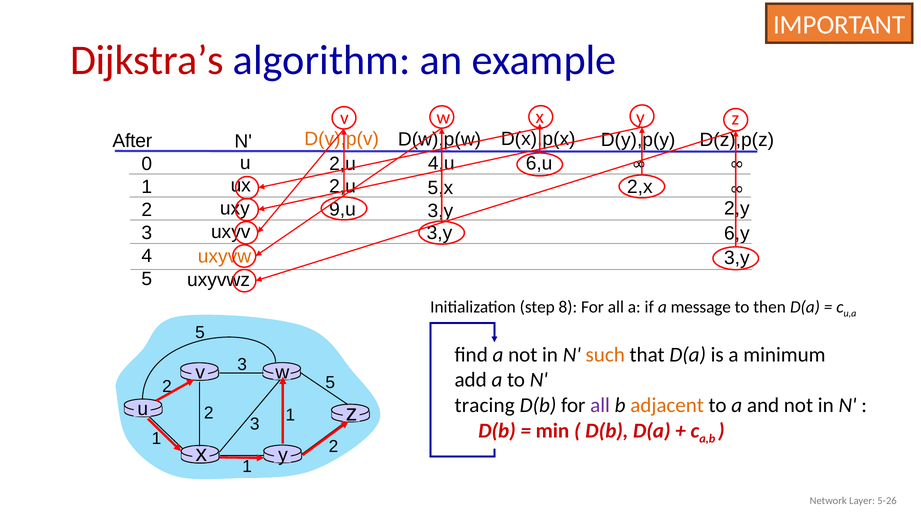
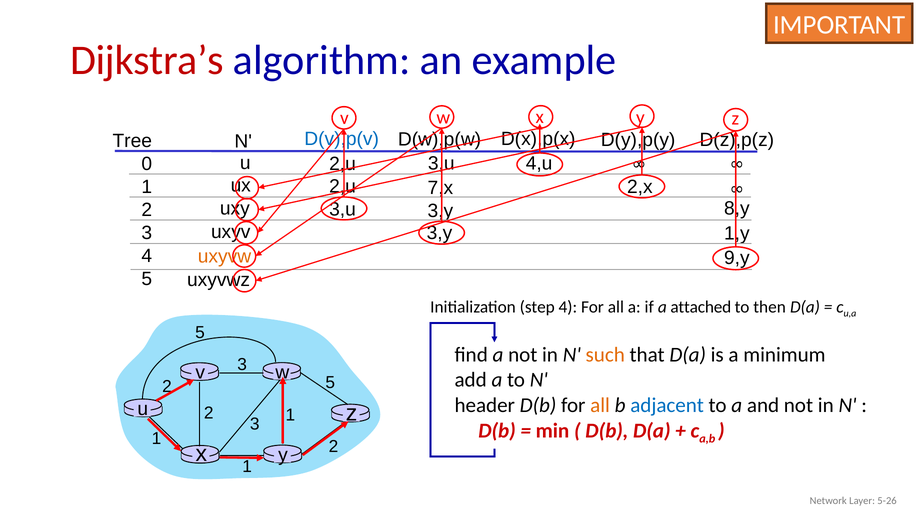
After: After -> Tree (132, 141)
D(v),p(v colour: orange -> blue (342, 139)
4,u: 4,u -> 3,u (441, 164)
6,u: 6,u -> 4,u (539, 164)
5,x: 5,x -> 7,x (440, 188)
2,y: 2,y -> 8,y (737, 209)
9,u: 9,u -> 3,u (342, 210)
6,y: 6,y -> 1,y (737, 233)
3,y: 3,y -> 9,y (737, 258)
step 8: 8 -> 4 (568, 307)
message: message -> attached (701, 307)
tracing: tracing -> header (485, 405)
all colour: purple -> orange (600, 405)
adjacent colour: orange -> blue (667, 405)
